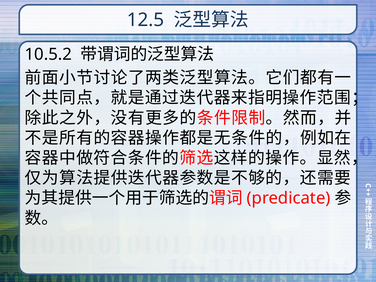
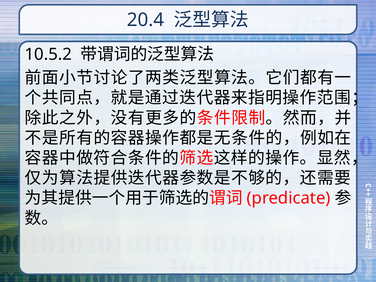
12.5: 12.5 -> 20.4 (146, 20)
